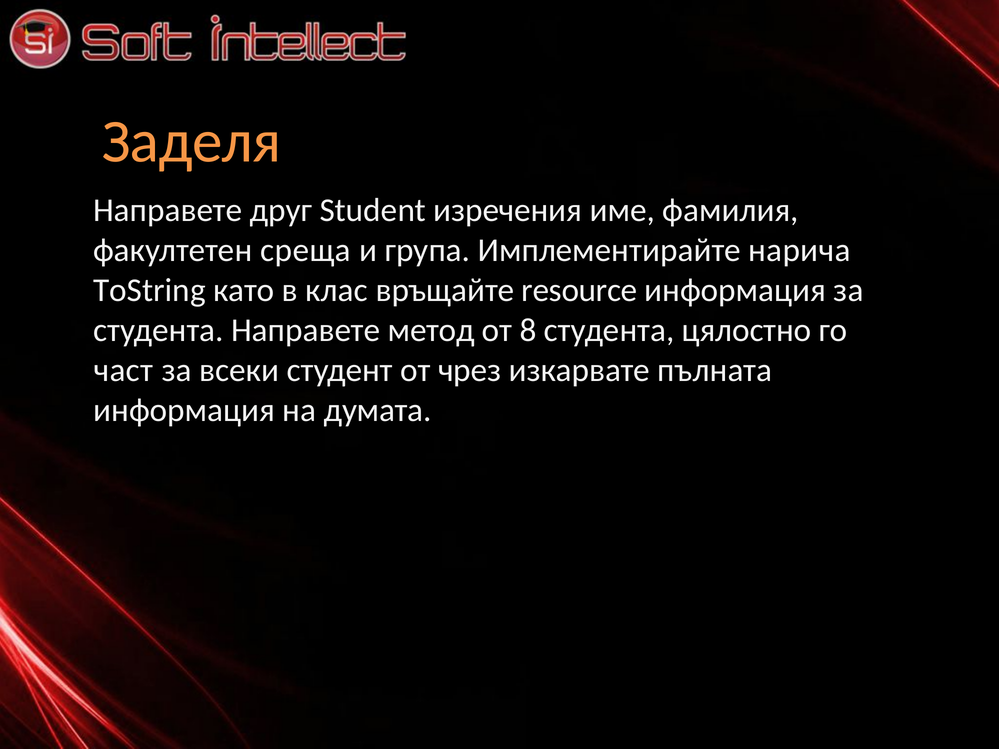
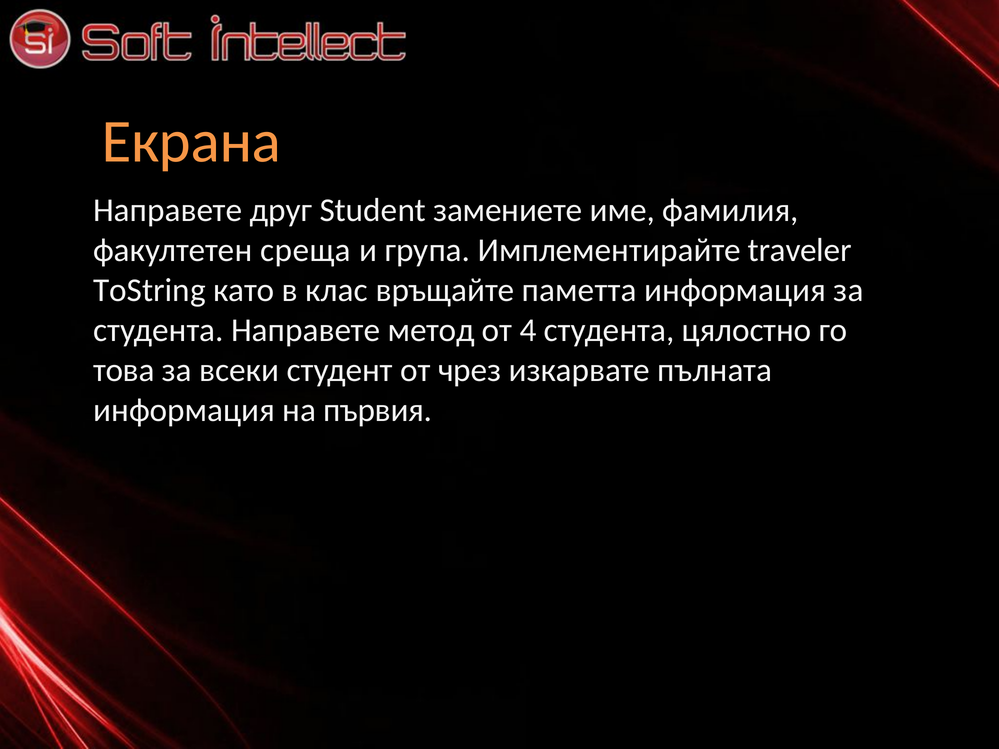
Заделя: Заделя -> Екрана (191, 142)
изречения: изречения -> замениете (508, 210)
нарича: нарича -> traveler (800, 250)
resource: resource -> паметта (579, 290)
8: 8 -> 4 (528, 330)
част: част -> това (124, 370)
думата: думата -> първия (378, 410)
